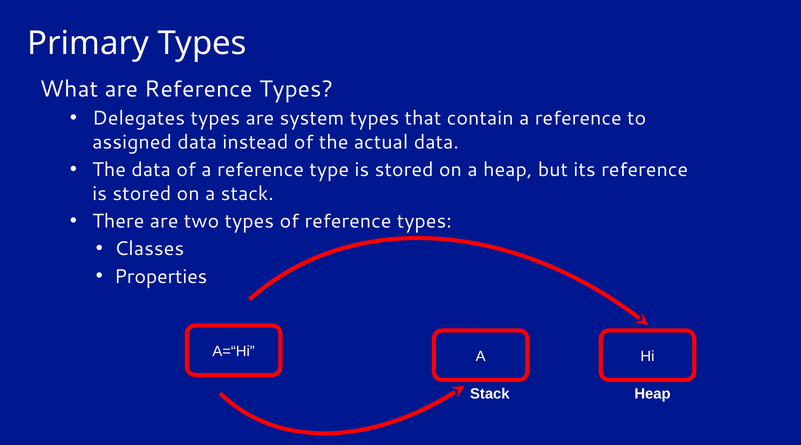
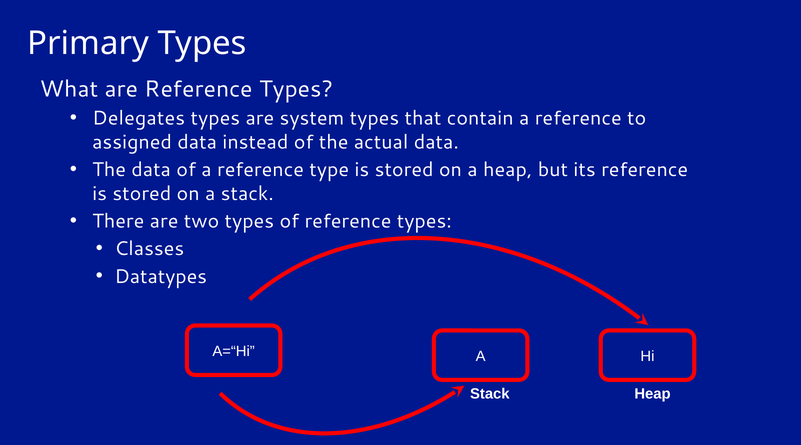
Properties: Properties -> Datatypes (161, 277)
